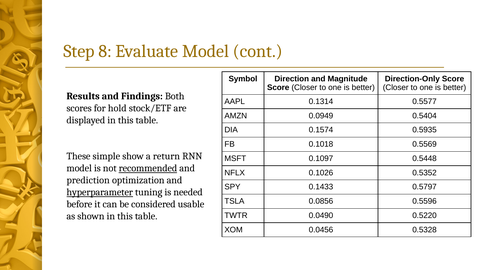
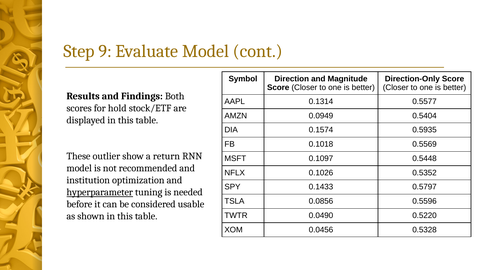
8: 8 -> 9 (105, 51)
simple: simple -> outlier (106, 156)
recommended underline: present -> none (148, 168)
prediction: prediction -> institution (88, 180)
